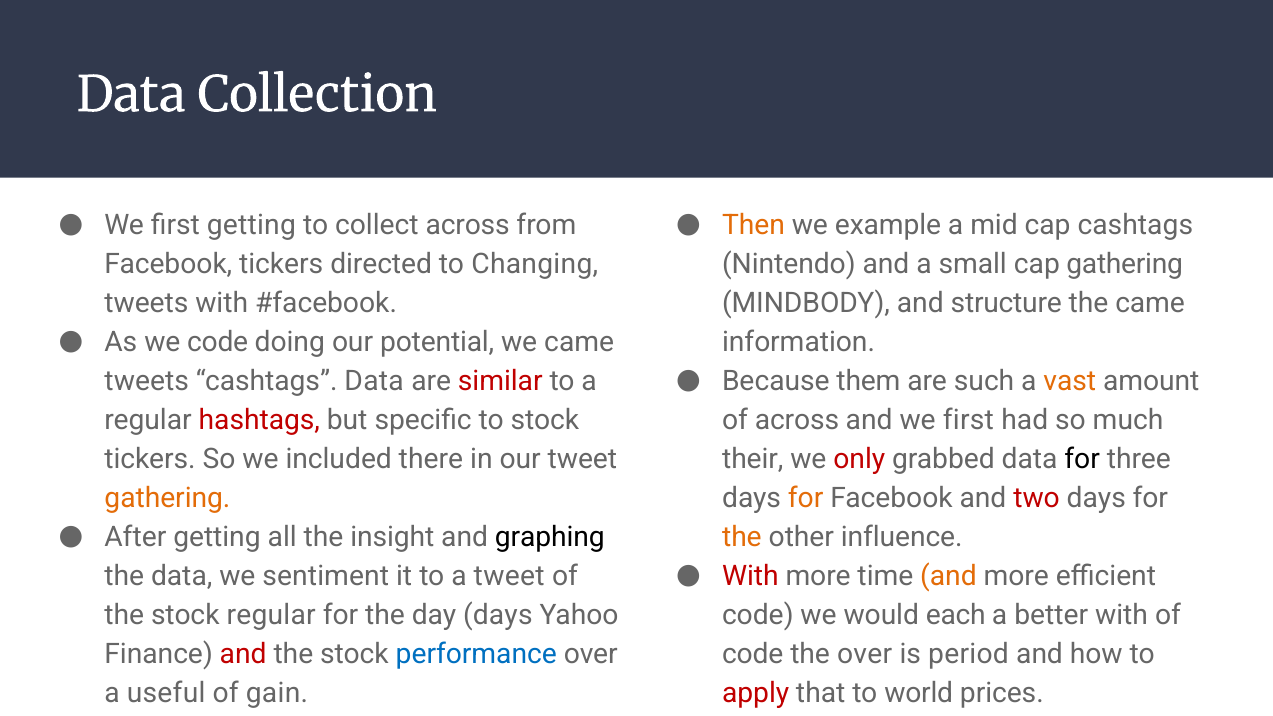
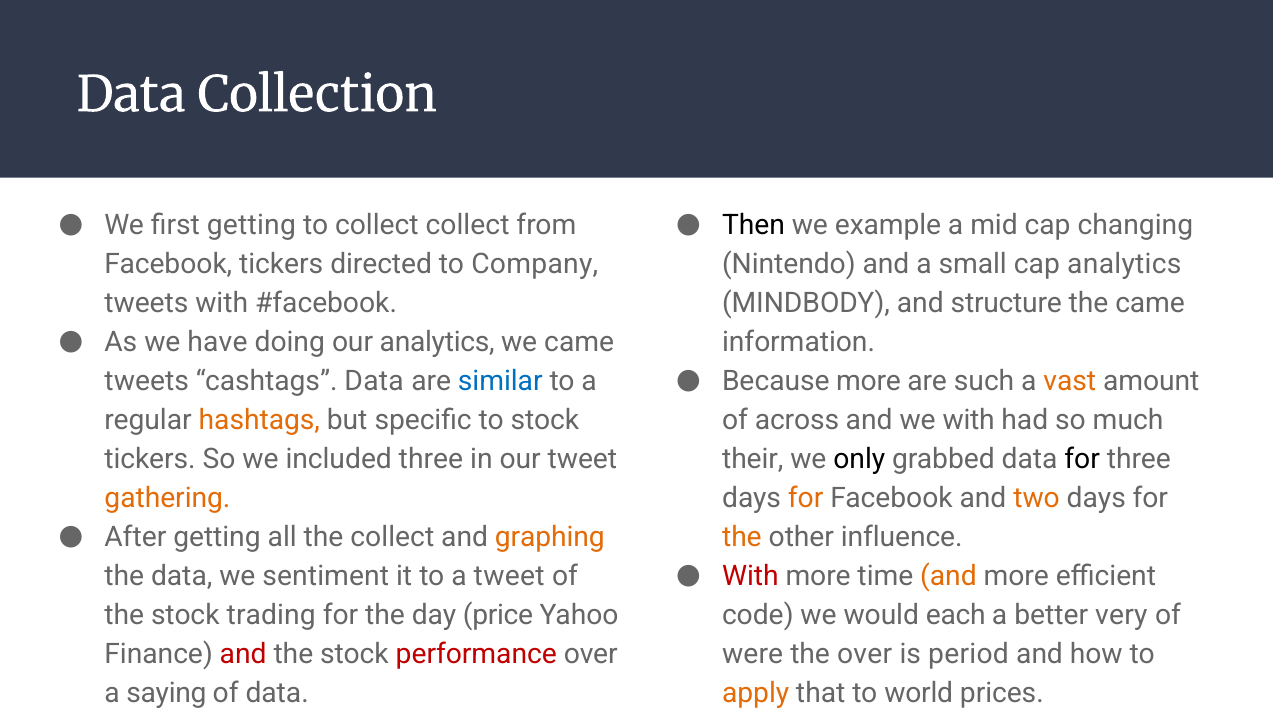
collect across: across -> collect (468, 225)
Then colour: orange -> black (754, 225)
cap cashtags: cashtags -> changing (1135, 225)
Changing: Changing -> Company (535, 264)
cap gathering: gathering -> analytics (1124, 264)
we code: code -> have (217, 342)
our potential: potential -> analytics (437, 342)
Because them: them -> more (869, 381)
similar colour: red -> blue (500, 381)
hashtags colour: red -> orange (259, 420)
and we first: first -> with (969, 420)
included there: there -> three (431, 459)
only colour: red -> black (859, 459)
two colour: red -> orange (1037, 498)
the insight: insight -> collect (392, 537)
graphing colour: black -> orange (550, 537)
stock regular: regular -> trading (271, 615)
day days: days -> price (498, 615)
better with: with -> very (1121, 615)
performance colour: blue -> red (476, 654)
code: code -> were (753, 654)
useful: useful -> saying (166, 693)
of gain: gain -> data (277, 693)
apply colour: red -> orange (756, 693)
